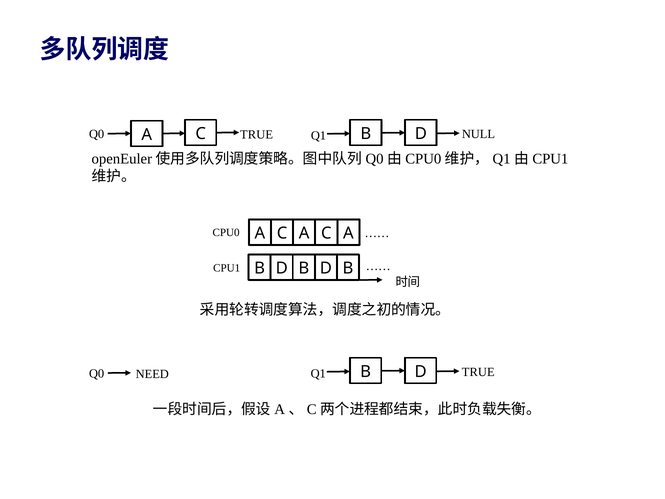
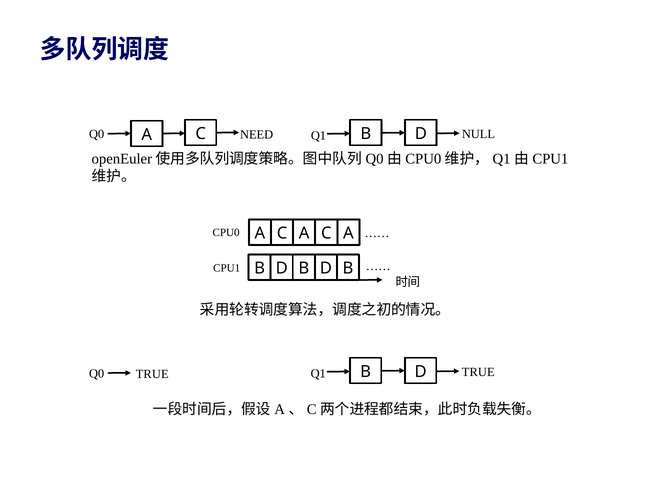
C TRUE: TRUE -> NEED (257, 135)
NEED: NEED -> TRUE (152, 374)
